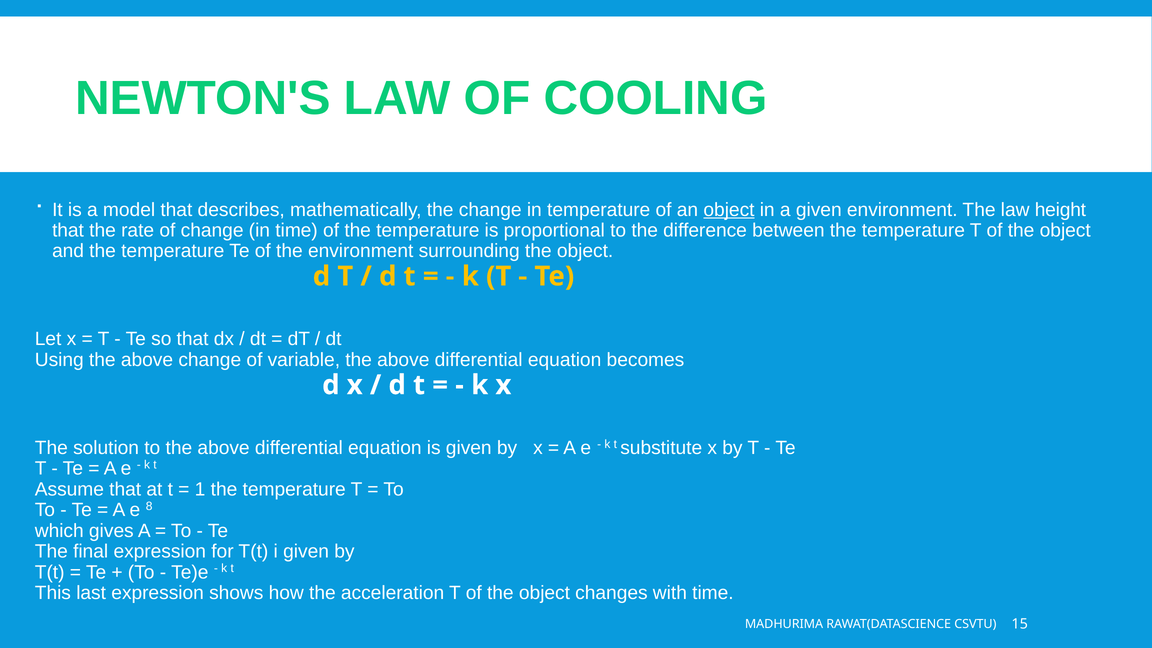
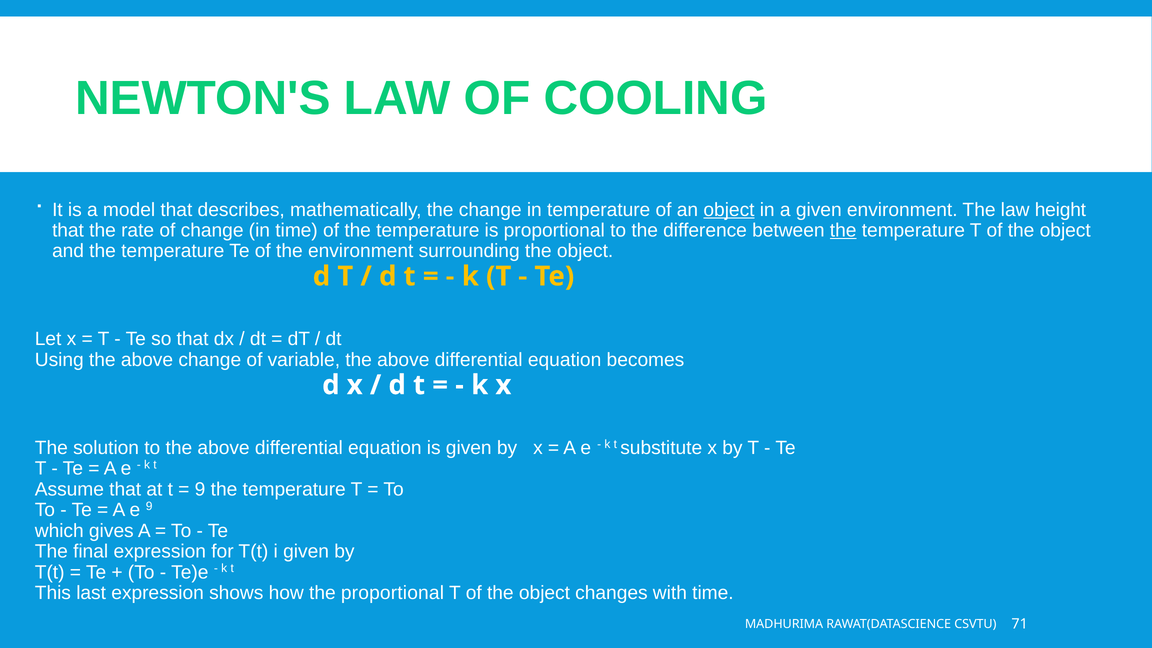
the underline: none -> present (843, 230)
1: 1 -> 9 (200, 489)
e 8: 8 -> 9 (149, 506)
the acceleration: acceleration -> proportional (392, 593)
15: 15 -> 71 (1020, 624)
